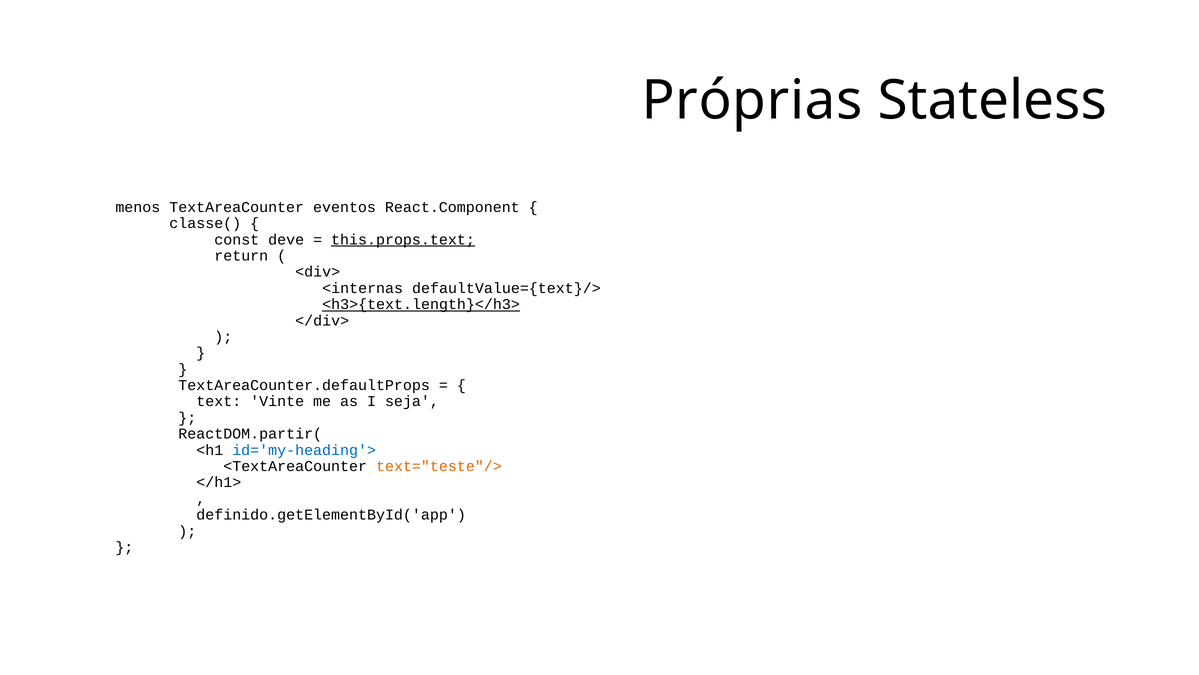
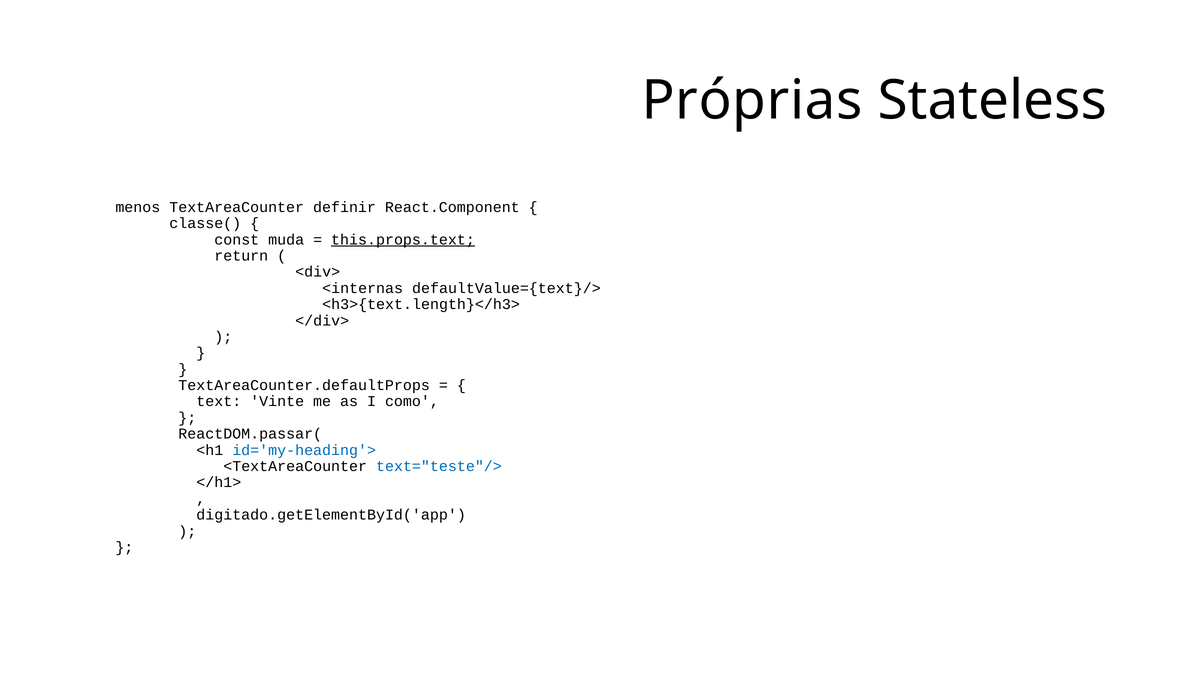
eventos: eventos -> definir (345, 207)
deve: deve -> muda (286, 239)
<h3>{text.length}</h3> underline: present -> none (421, 304)
seja: seja -> como (412, 401)
ReactDOM.partir(: ReactDOM.partir( -> ReactDOM.passar( (250, 434)
text="teste"/> colour: orange -> blue (439, 466)
definido.getElementById('app: definido.getElementById('app -> digitado.getElementById('app (331, 514)
